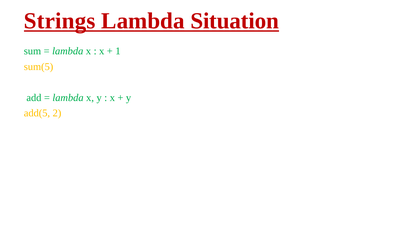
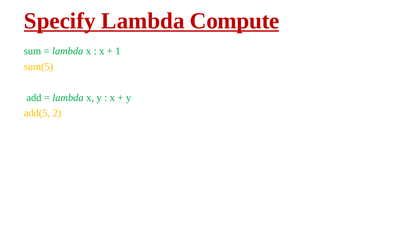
Strings: Strings -> Specify (60, 21)
Situation: Situation -> Compute (235, 21)
